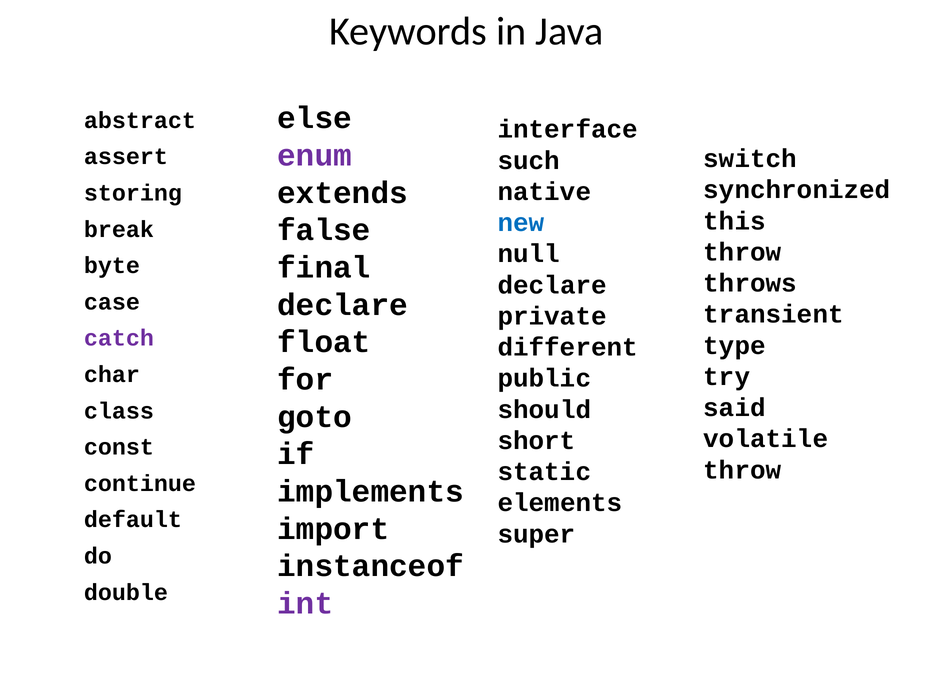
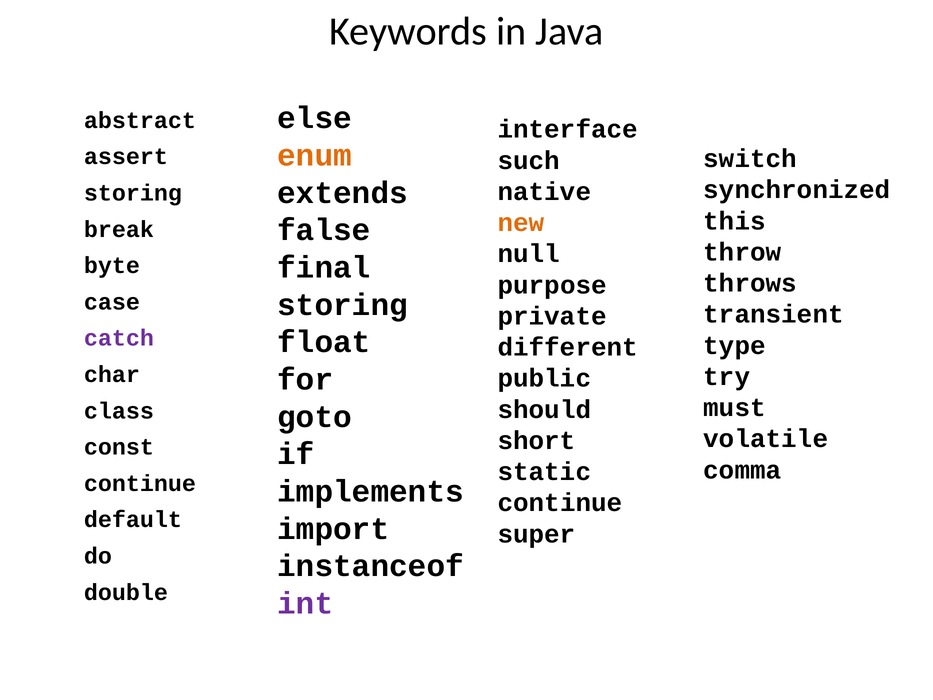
enum colour: purple -> orange (315, 155)
new colour: blue -> orange (521, 223)
declare: declare -> purpose (552, 285)
declare: declare -> storing (343, 305)
said: said -> must (735, 408)
throw: throw -> comma (742, 470)
elements: elements -> continue (560, 503)
